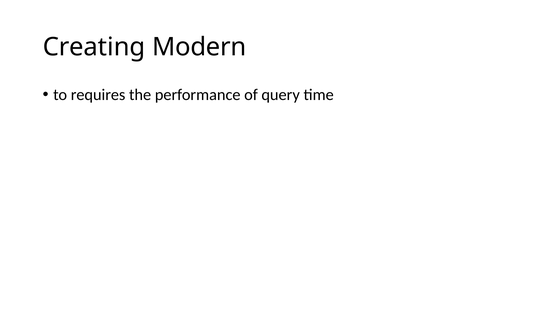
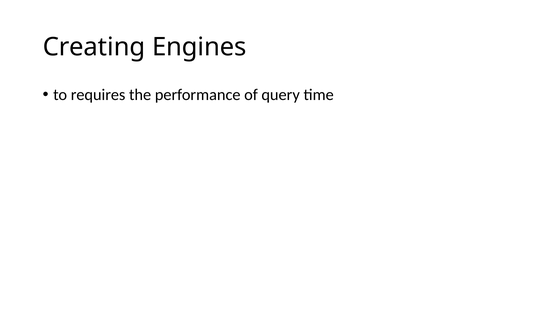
Modern: Modern -> Engines (199, 47)
